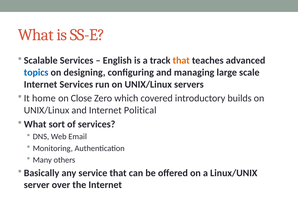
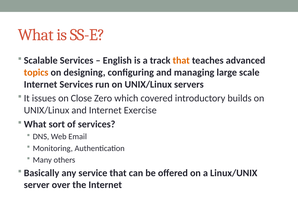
topics colour: blue -> orange (36, 72)
home: home -> issues (44, 98)
Political: Political -> Exercise (140, 110)
